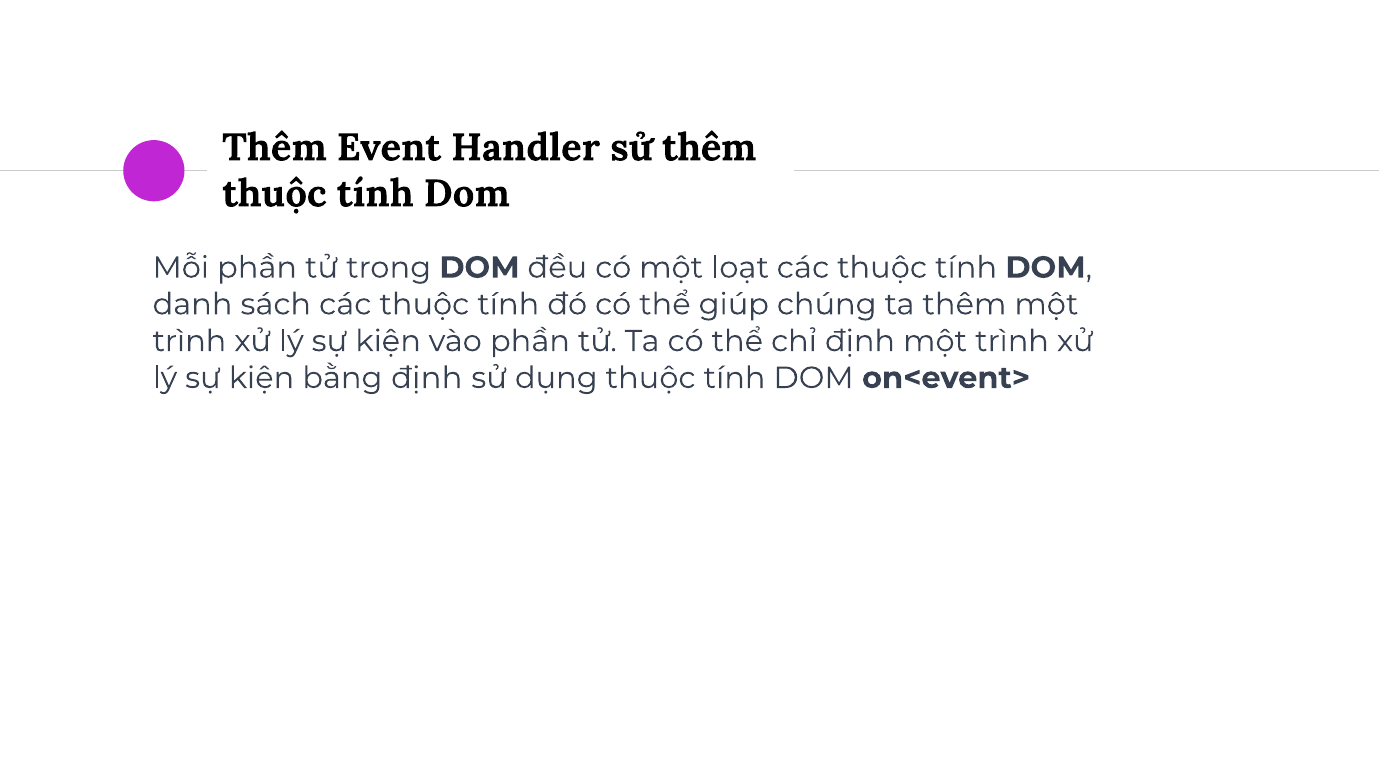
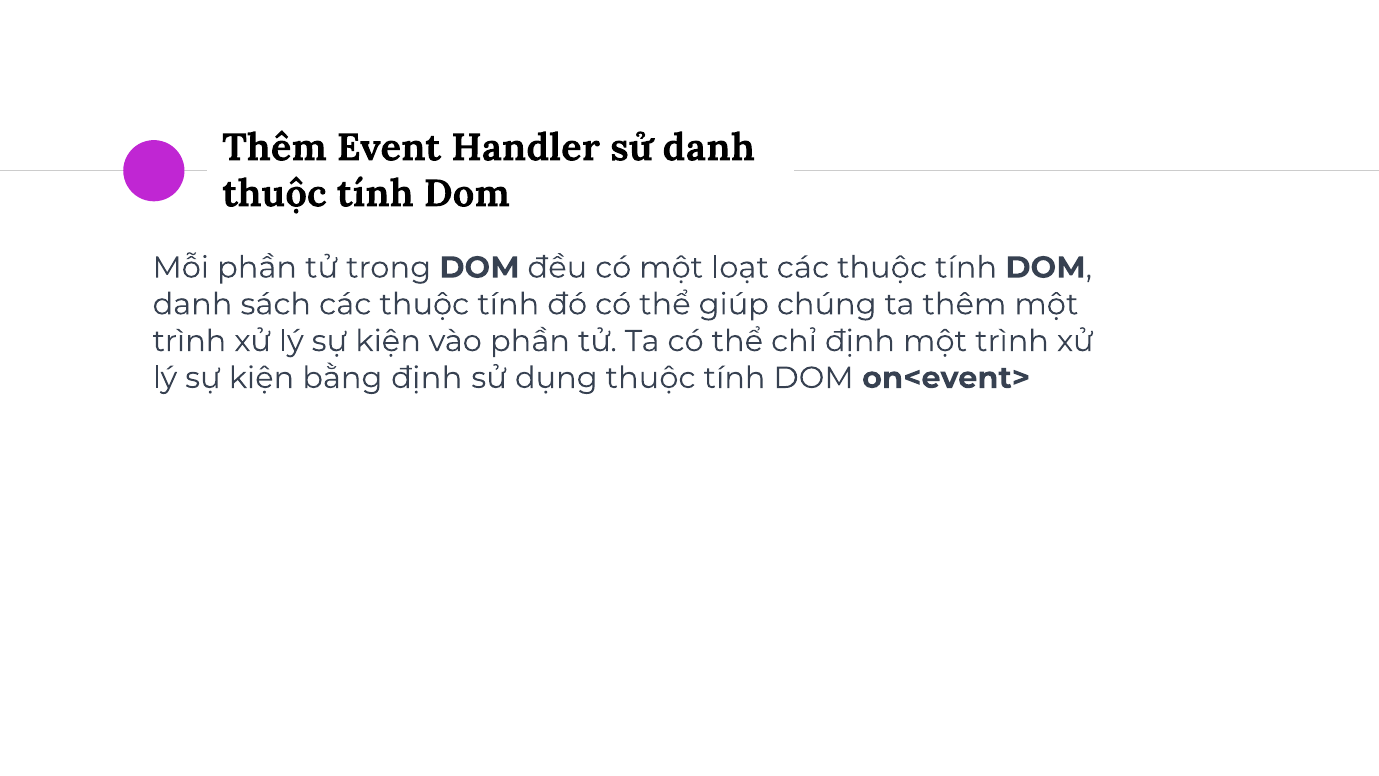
sử thêm: thêm -> danh (709, 148)
